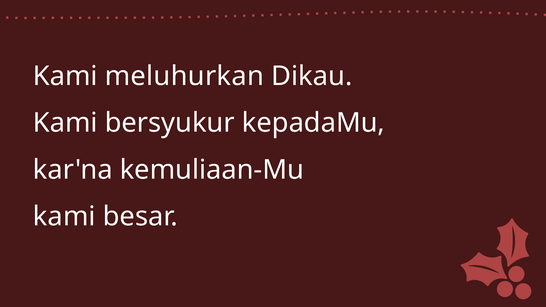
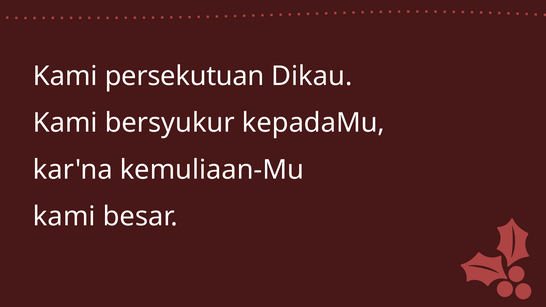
meluhurkan: meluhurkan -> persekutuan (185, 76)
